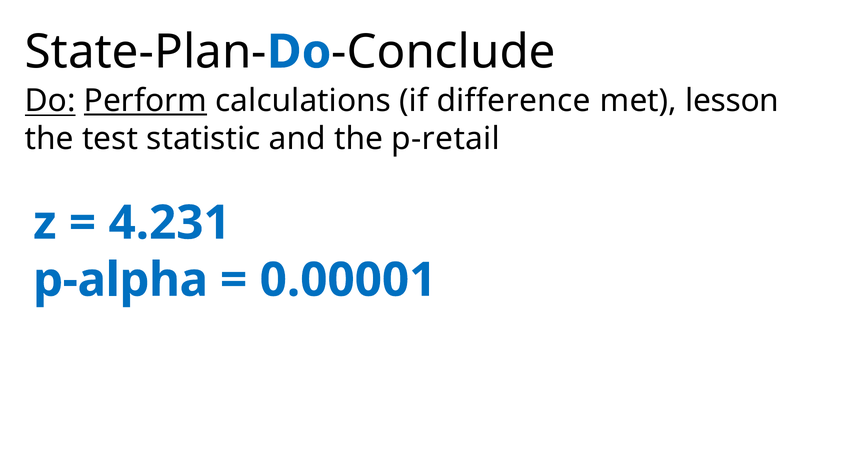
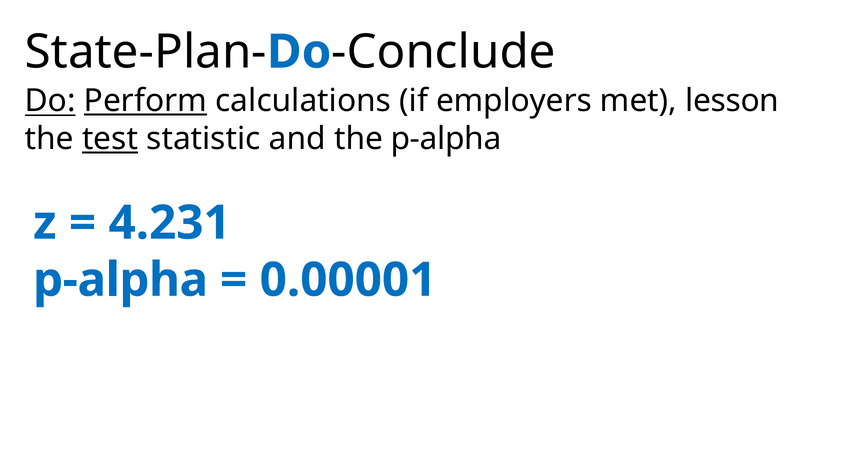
difference: difference -> employers (514, 101)
test underline: none -> present (110, 139)
the p-retail: p-retail -> p-alpha (446, 139)
